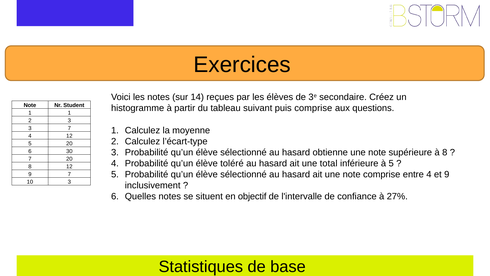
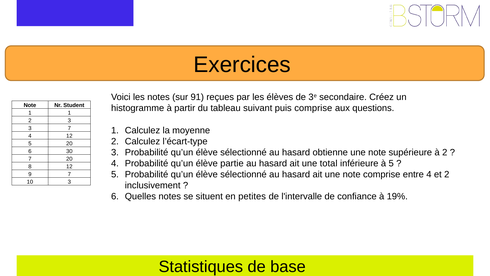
14: 14 -> 91 (197, 97)
à 8: 8 -> 2 (445, 152)
toléré: toléré -> partie (232, 163)
et 9: 9 -> 2 (447, 174)
objectif: objectif -> petites (252, 196)
27%: 27% -> 19% (397, 196)
